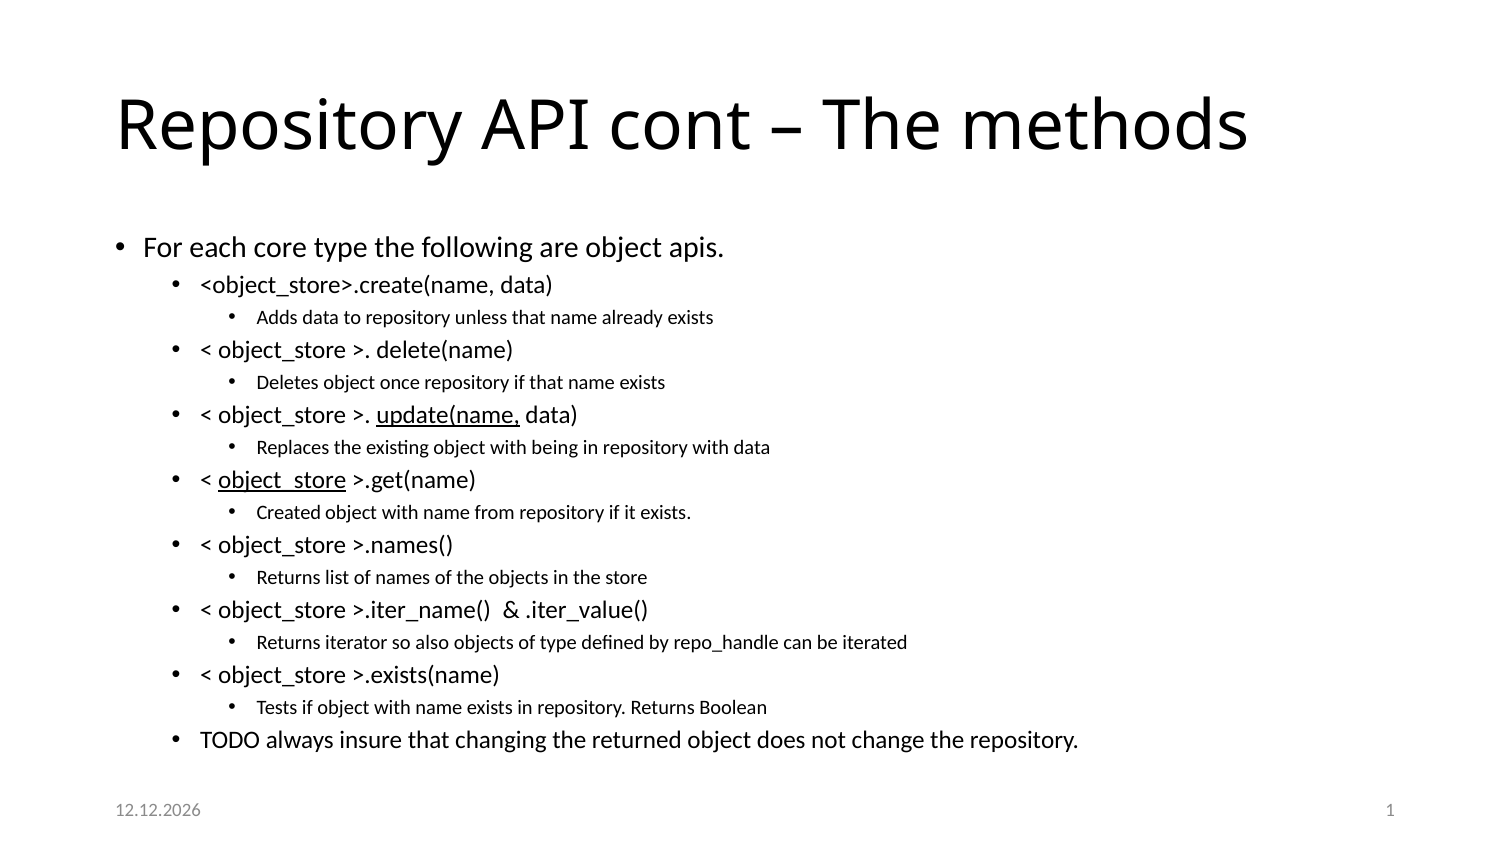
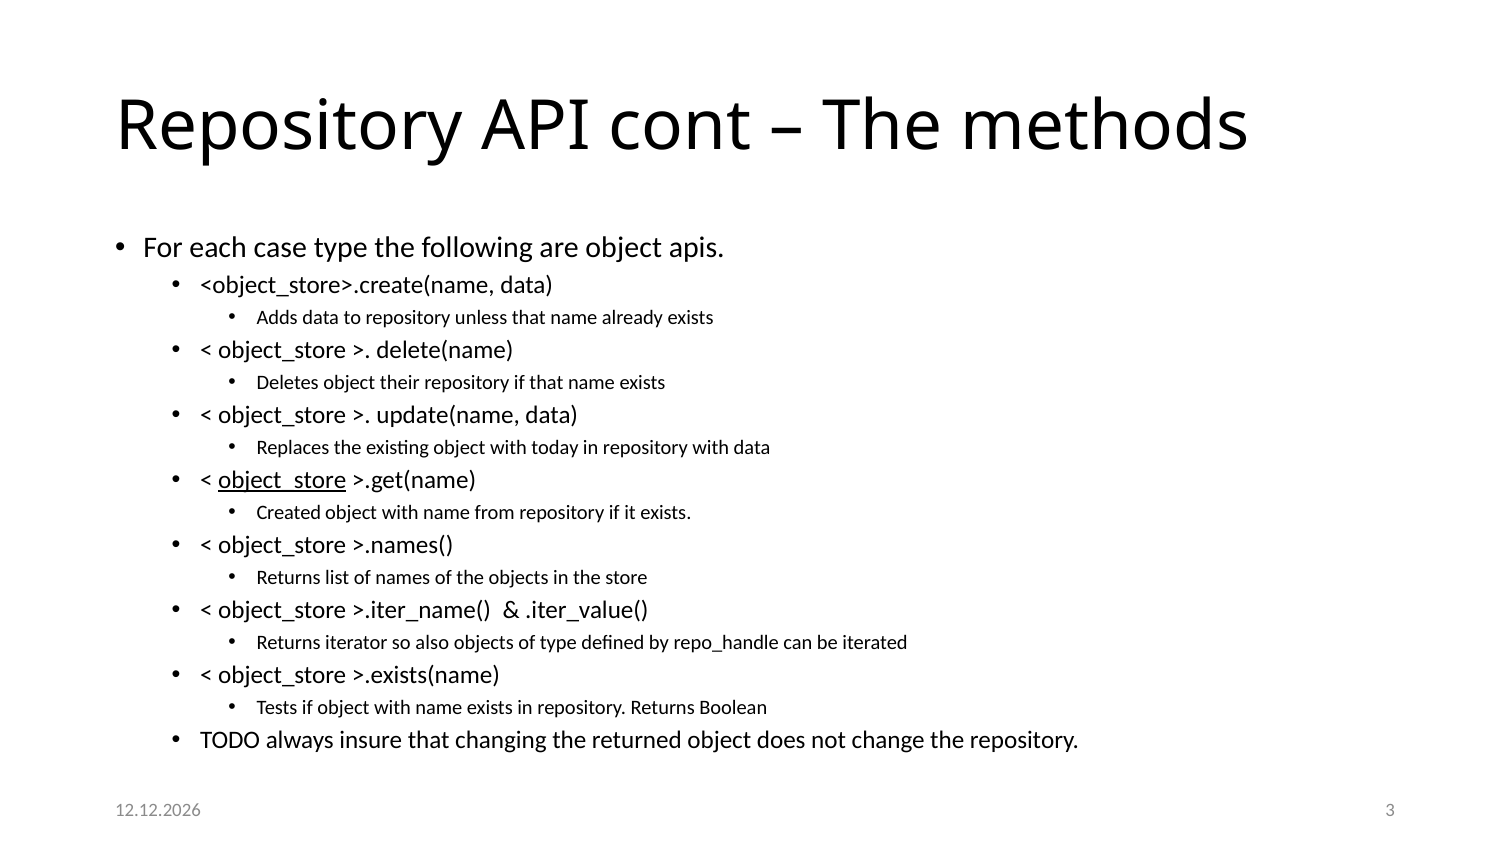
core: core -> case (280, 248)
once: once -> their (400, 383)
update(name underline: present -> none (448, 415)
being: being -> today (555, 448)
1: 1 -> 3 (1390, 811)
